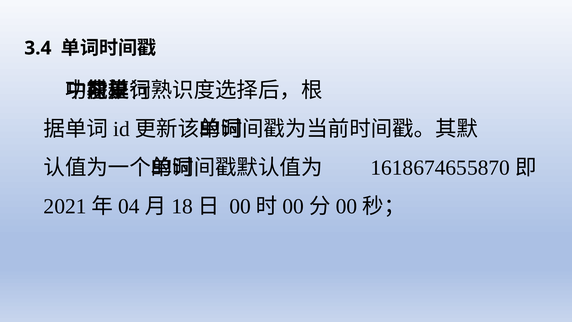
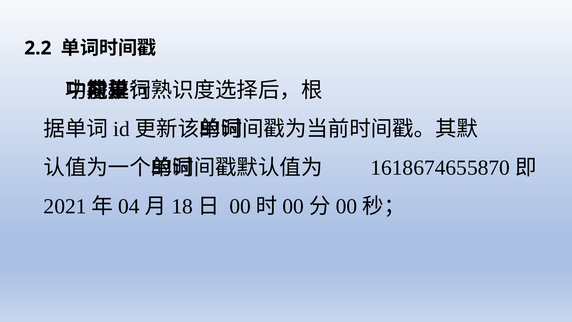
3.4: 3.4 -> 2.2 (38, 48)
